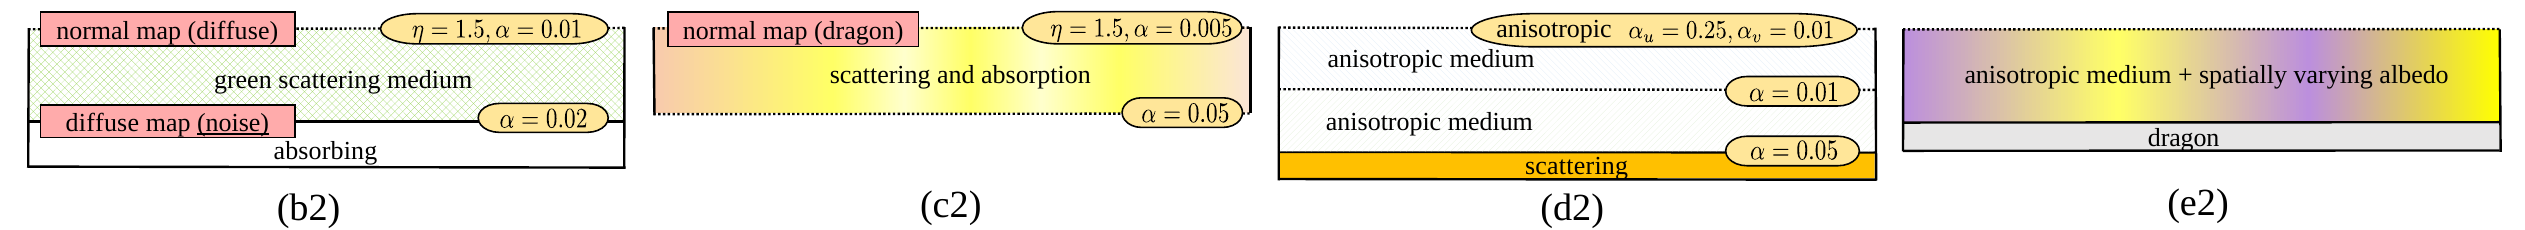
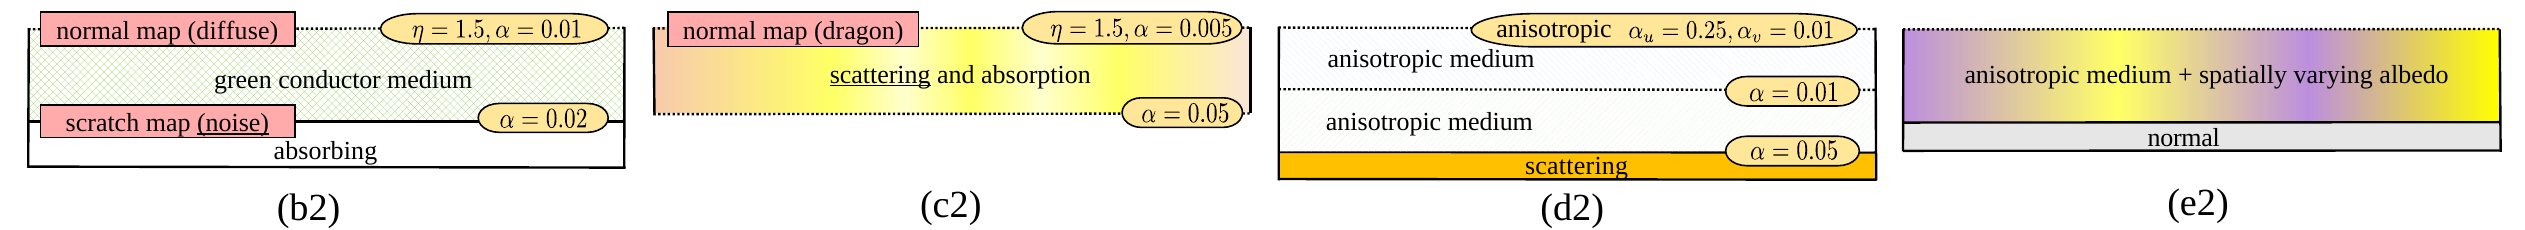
scattering underline: none -> present (880, 74)
green scattering: scattering -> conductor (330, 80)
diffuse: diffuse -> scratch (102, 123)
dragon: dragon -> normal (2184, 138)
